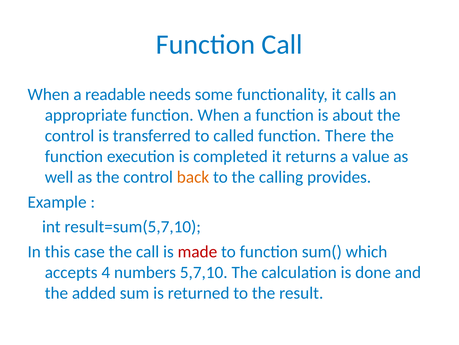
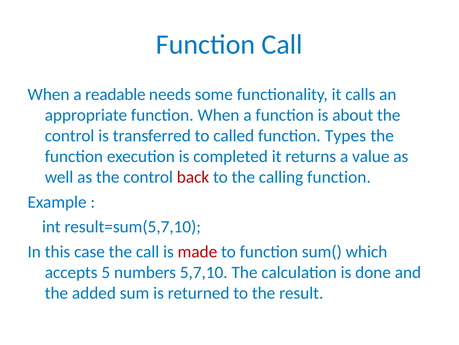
There: There -> Types (345, 136)
back colour: orange -> red (193, 177)
calling provides: provides -> function (339, 177)
4: 4 -> 5 (106, 272)
